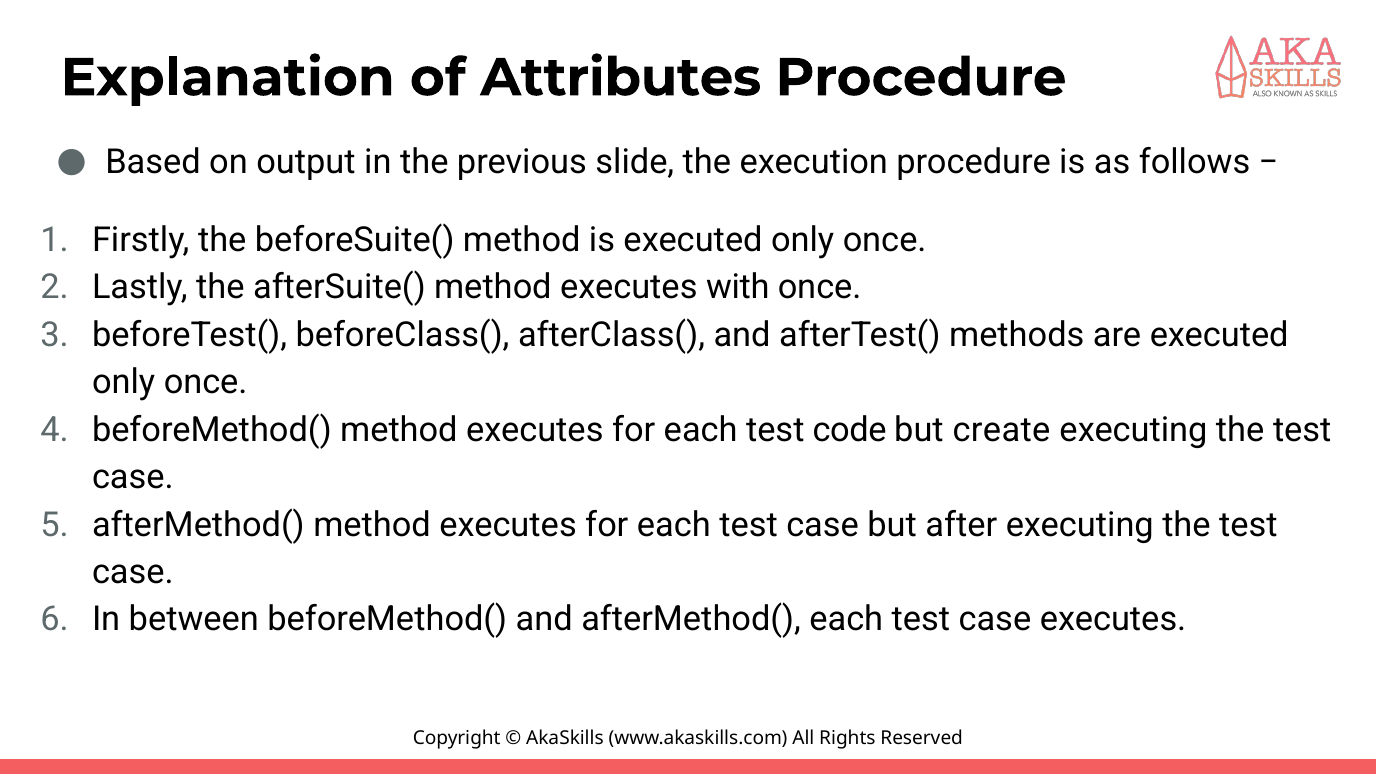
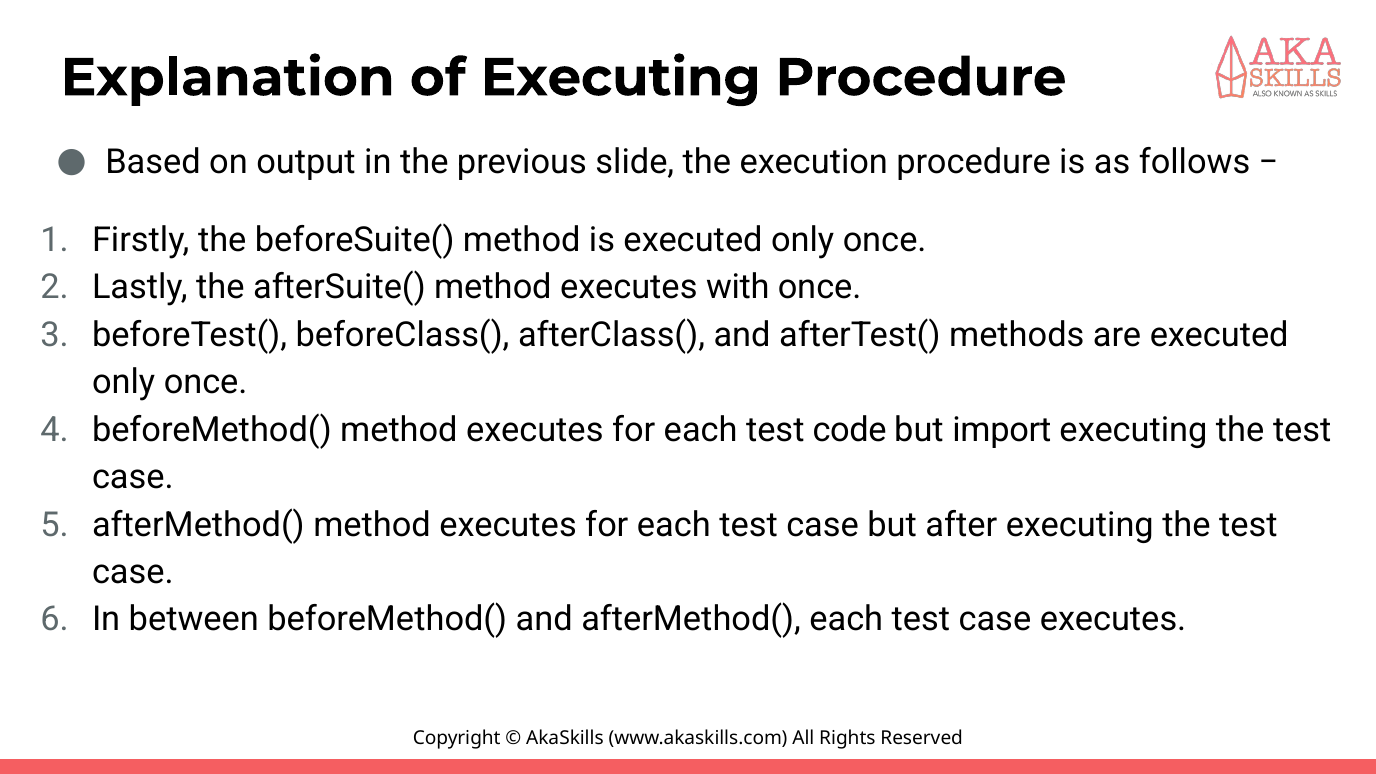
of Attributes: Attributes -> Executing (621, 78)
create: create -> import (1002, 430)
